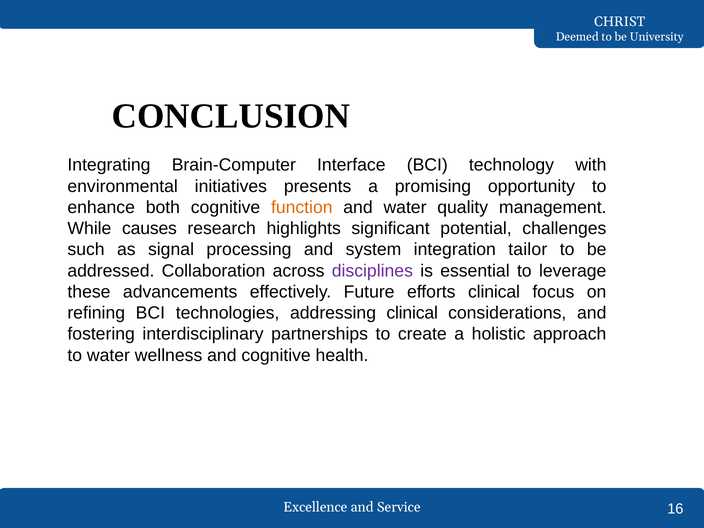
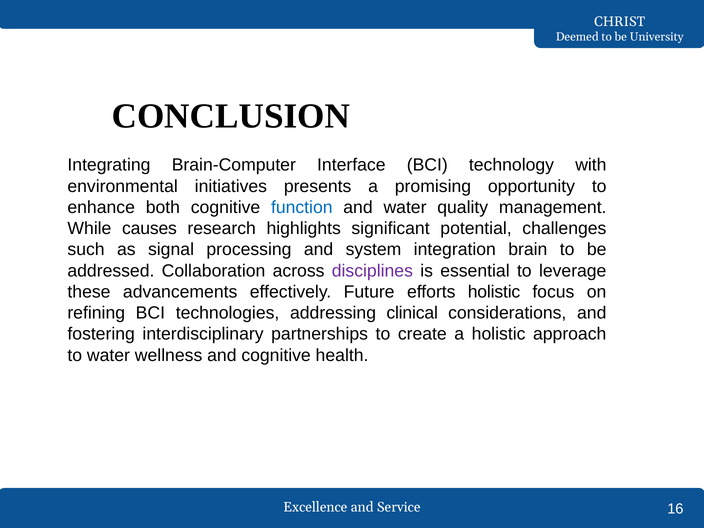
function colour: orange -> blue (302, 207)
tailor: tailor -> brain (528, 250)
efforts clinical: clinical -> holistic (494, 292)
